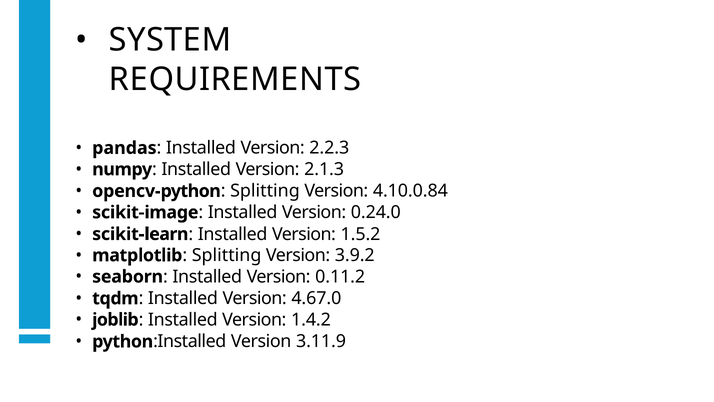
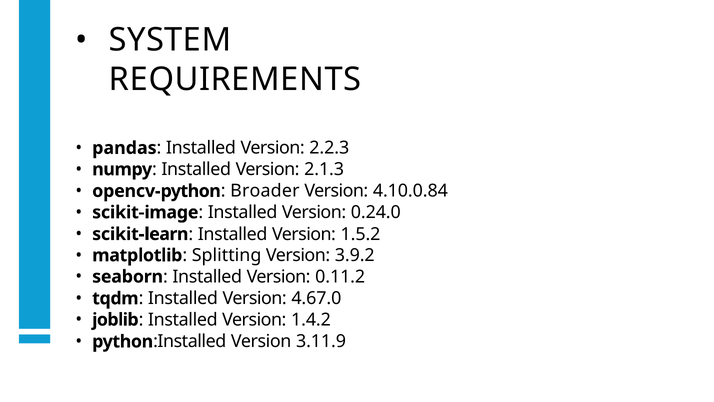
Splitting: Splitting -> Broader (265, 191)
